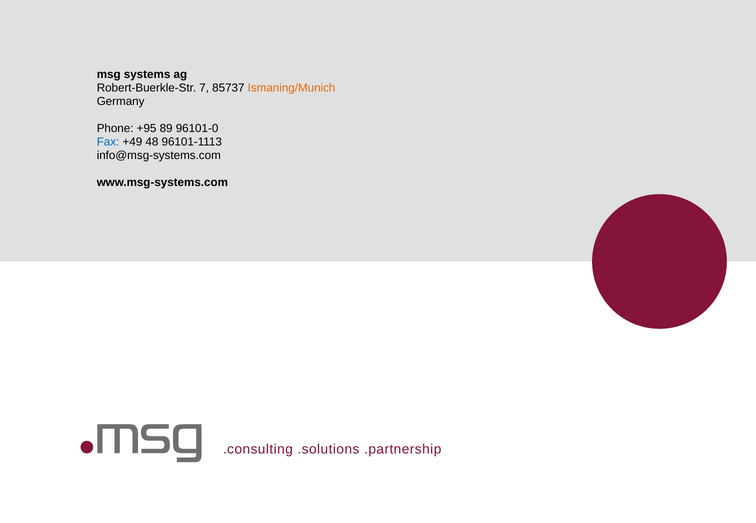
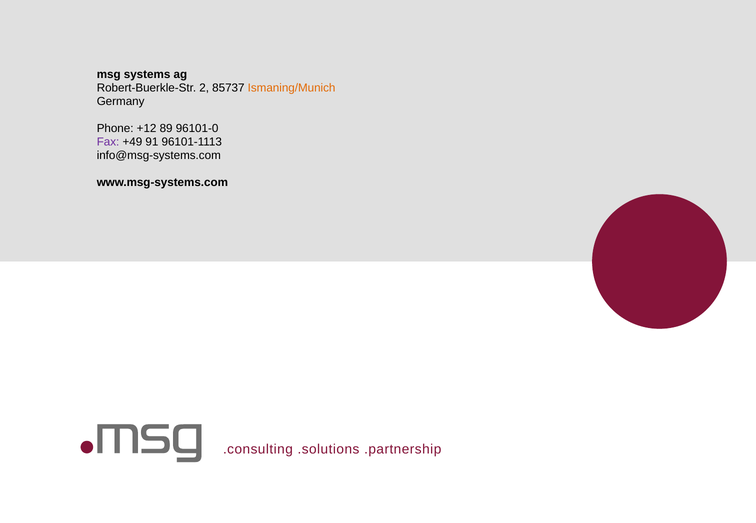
7: 7 -> 2 (204, 88)
+95: +95 -> +12 (147, 128)
Fax colour: blue -> purple (108, 142)
48: 48 -> 91 (152, 142)
